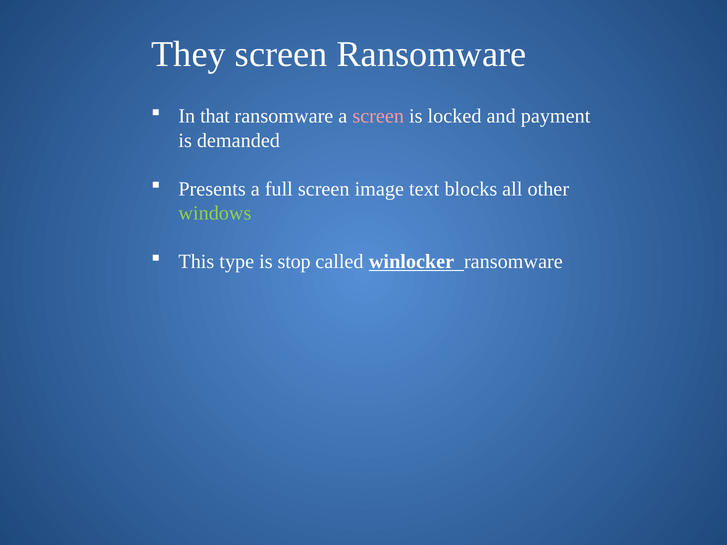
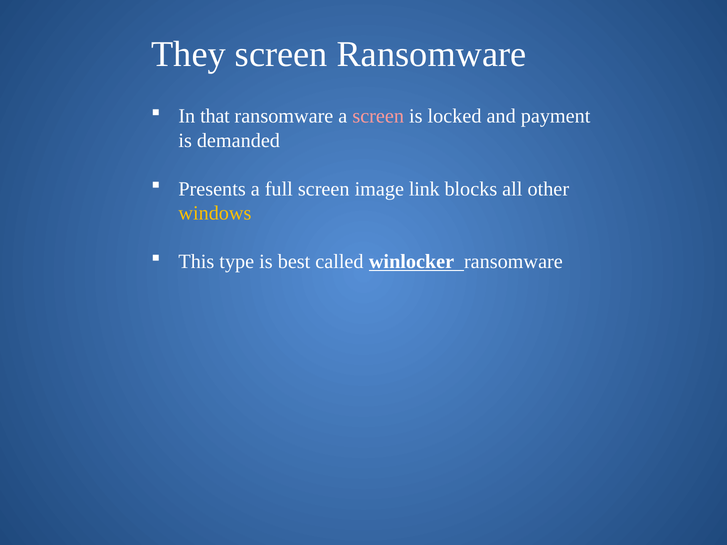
text: text -> link (424, 189)
windows colour: light green -> yellow (215, 213)
stop: stop -> best (294, 262)
